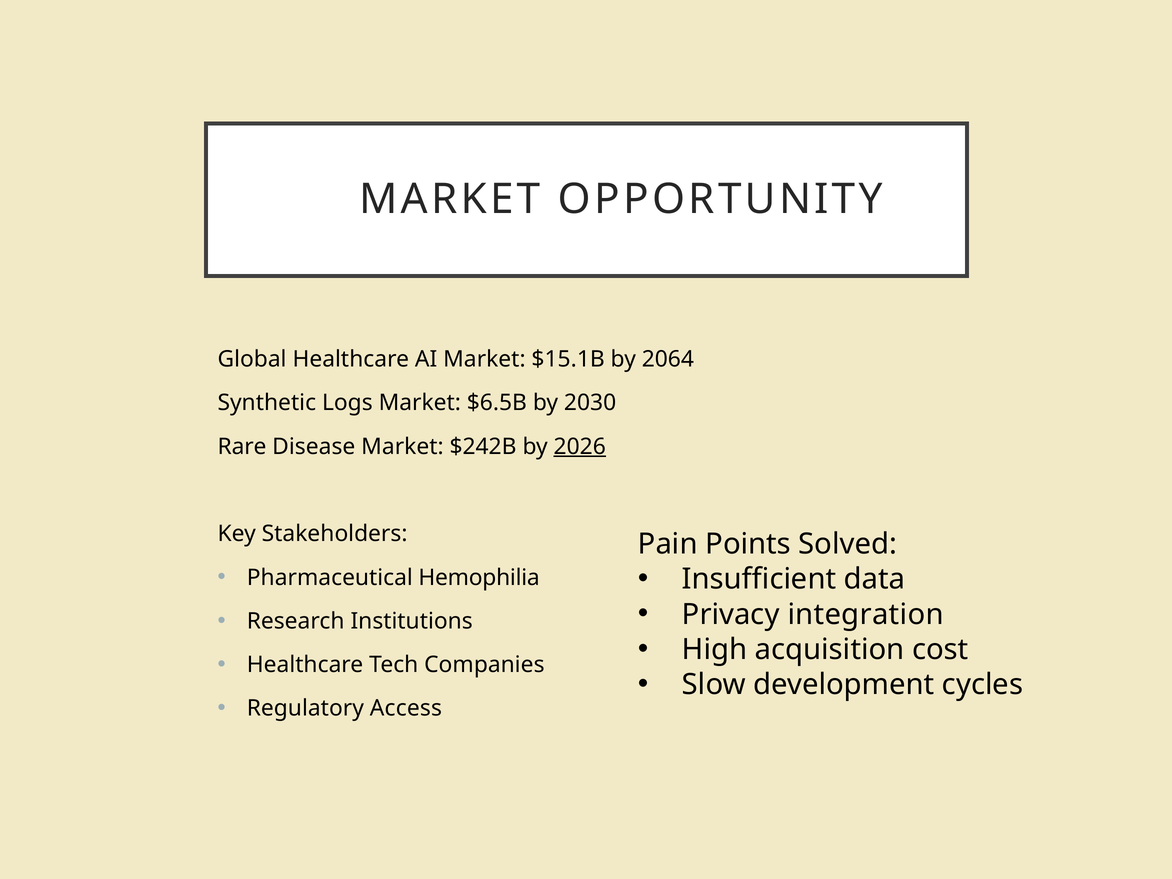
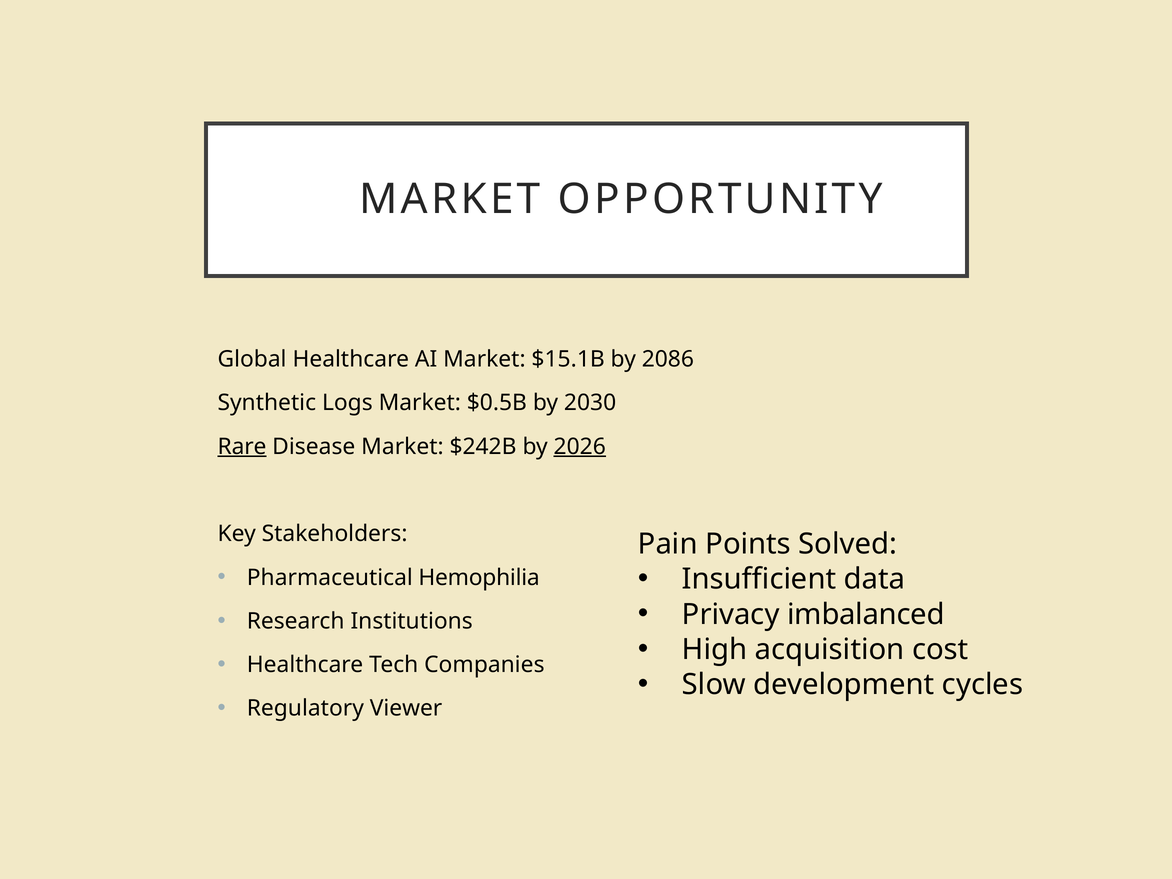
2064: 2064 -> 2086 (668, 359)
$6.5B: $6.5B -> $0.5B (497, 403)
Rare underline: none -> present (242, 447)
integration: integration -> imbalanced (866, 614)
Access: Access -> Viewer (406, 708)
